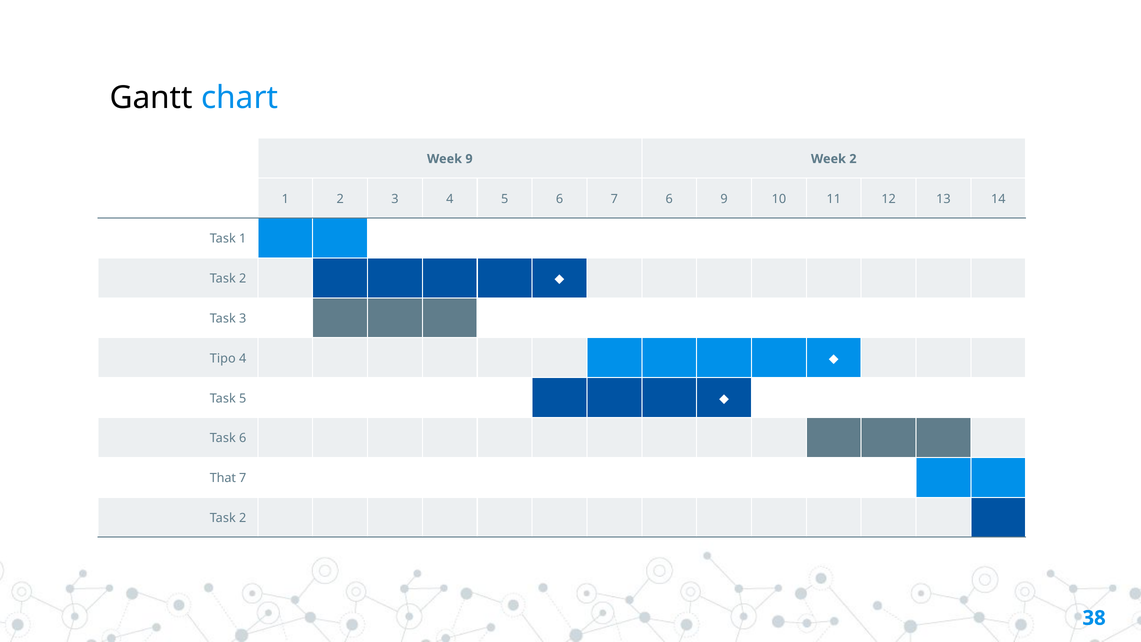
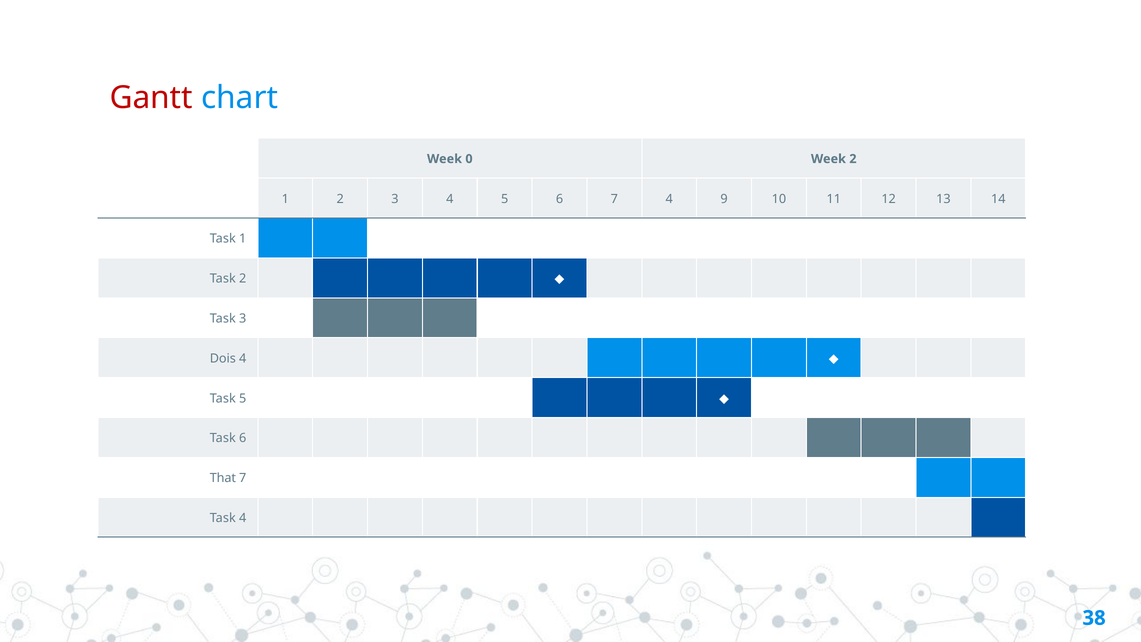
Gantt colour: black -> red (151, 98)
Week 9: 9 -> 0 (469, 159)
7 6: 6 -> 4 (669, 199)
Tipo: Tipo -> Dois (223, 358)
2: 2 -> 4 (243, 518)
